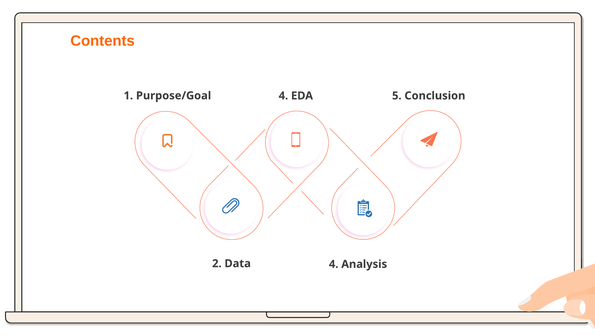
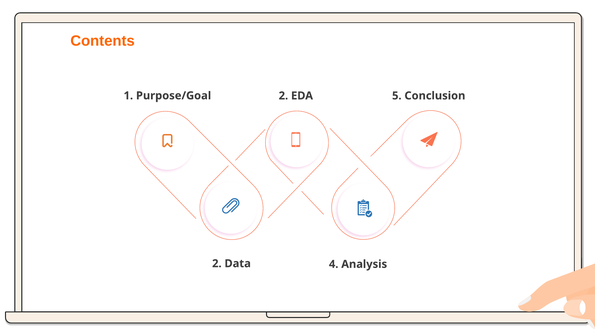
Purpose/Goal 4: 4 -> 2 (283, 96)
